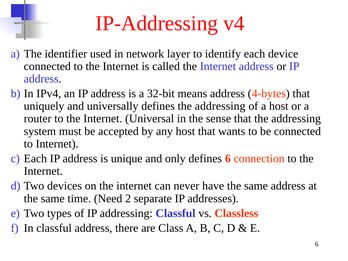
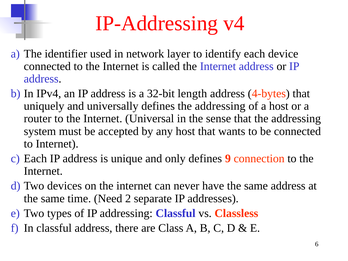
means: means -> length (192, 94)
defines 6: 6 -> 9 (228, 159)
